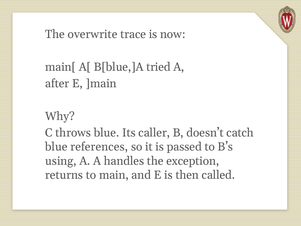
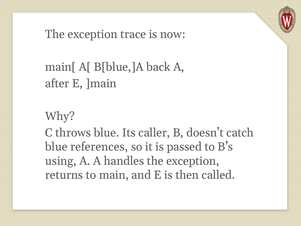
overwrite: overwrite -> exception (93, 34)
tried: tried -> back (158, 67)
